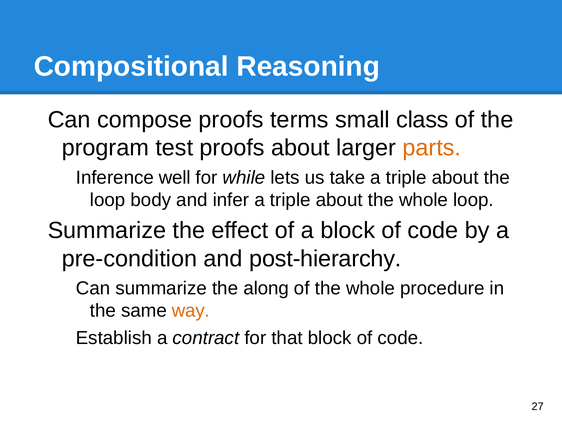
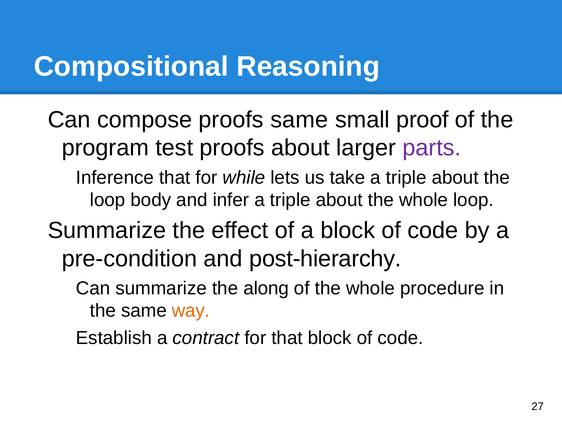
proofs terms: terms -> same (299, 120)
class: class -> proof (422, 120)
parts colour: orange -> purple (432, 148)
Inference well: well -> that (175, 177)
